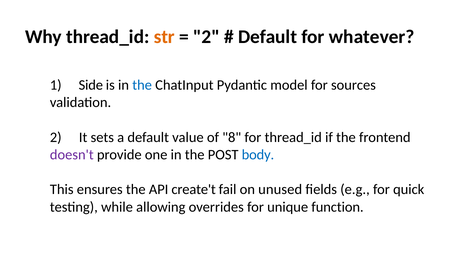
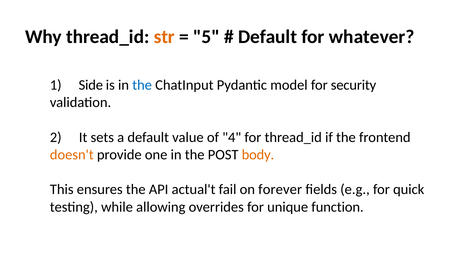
2: 2 -> 5 (206, 37)
sources: sources -> security (354, 85)
8: 8 -> 4 (232, 137)
doesn't colour: purple -> orange (72, 155)
body colour: blue -> orange (258, 155)
create't: create't -> actual't (194, 190)
unused: unused -> forever (280, 190)
